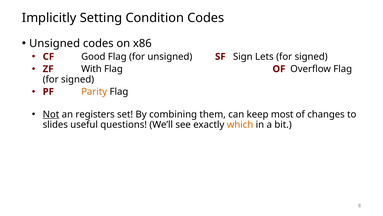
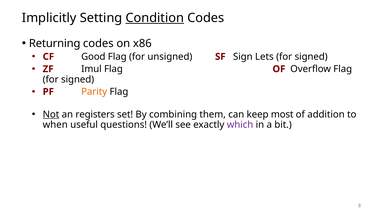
Condition underline: none -> present (155, 18)
Unsigned: Unsigned -> Returning (55, 43)
With: With -> Imul (91, 69)
changes: changes -> addition (326, 114)
slides: slides -> when (55, 124)
which colour: orange -> purple (240, 124)
